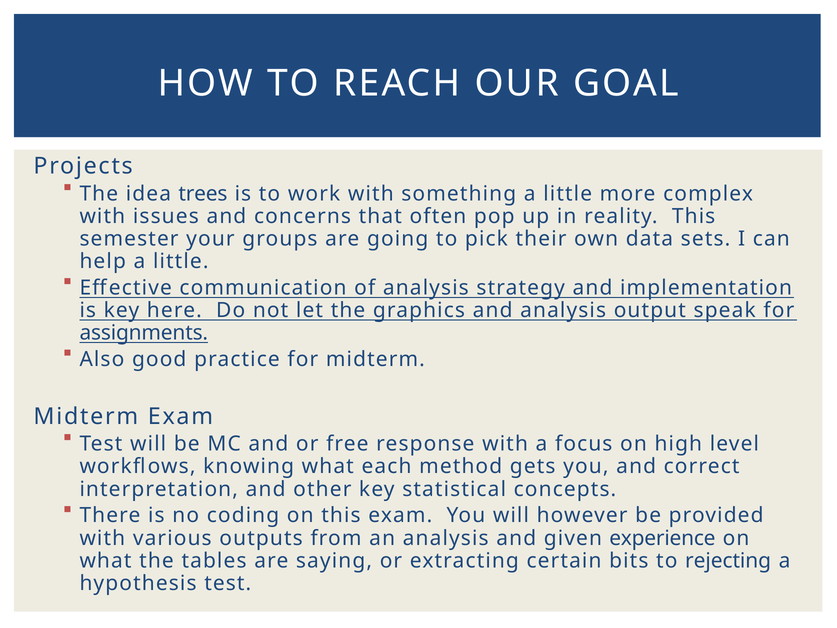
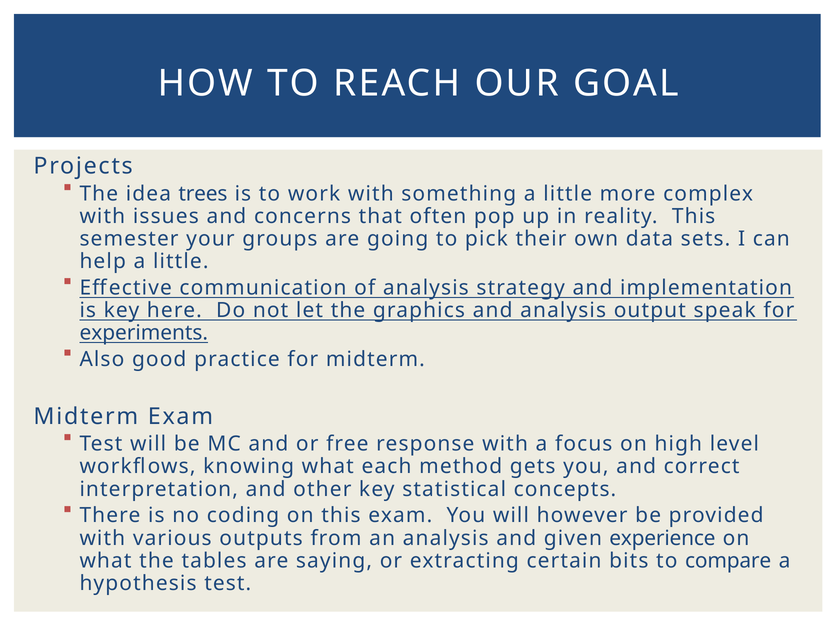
assignments: assignments -> experiments (144, 333)
rejecting: rejecting -> compare (728, 561)
